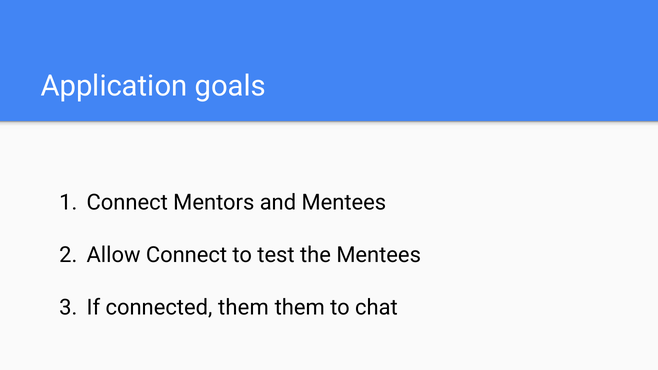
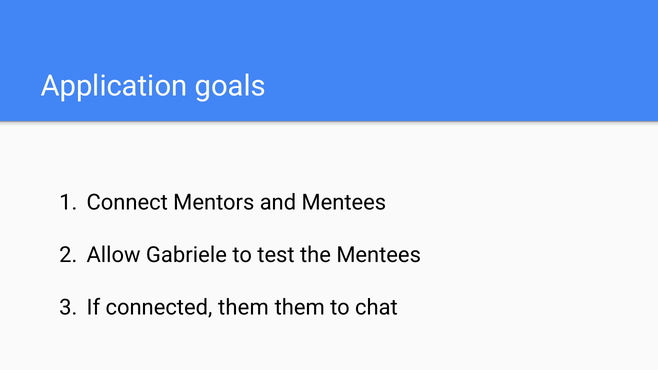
Allow Connect: Connect -> Gabriele (186, 255)
